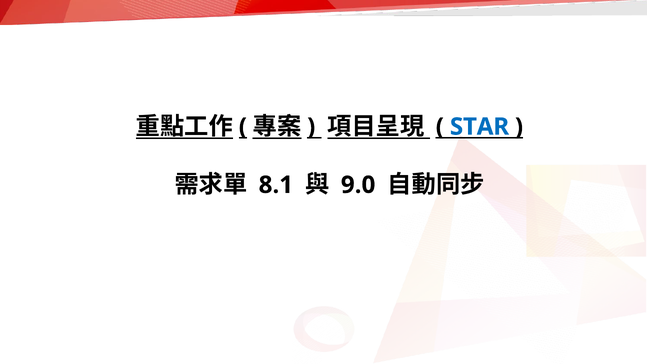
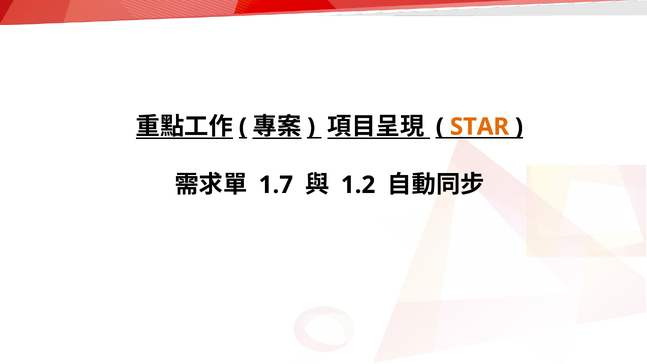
STAR colour: blue -> orange (480, 127)
8.1: 8.1 -> 1.7 (276, 185)
9.0: 9.0 -> 1.2 (358, 185)
